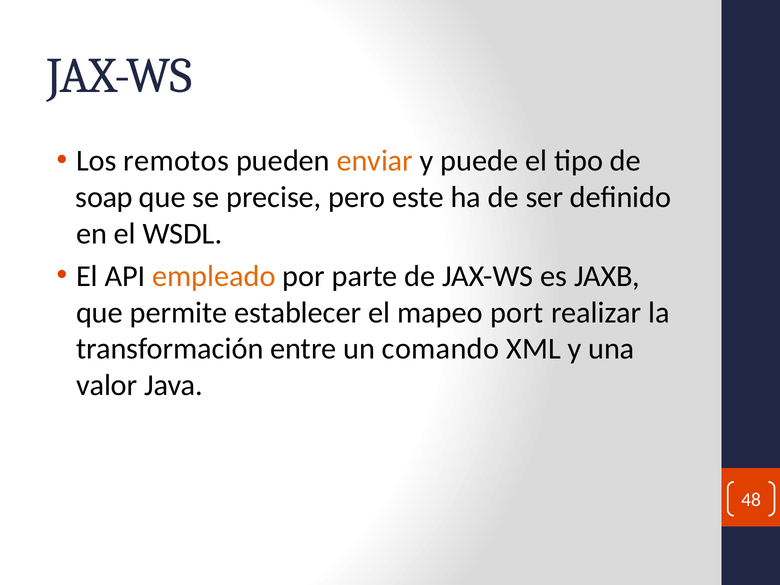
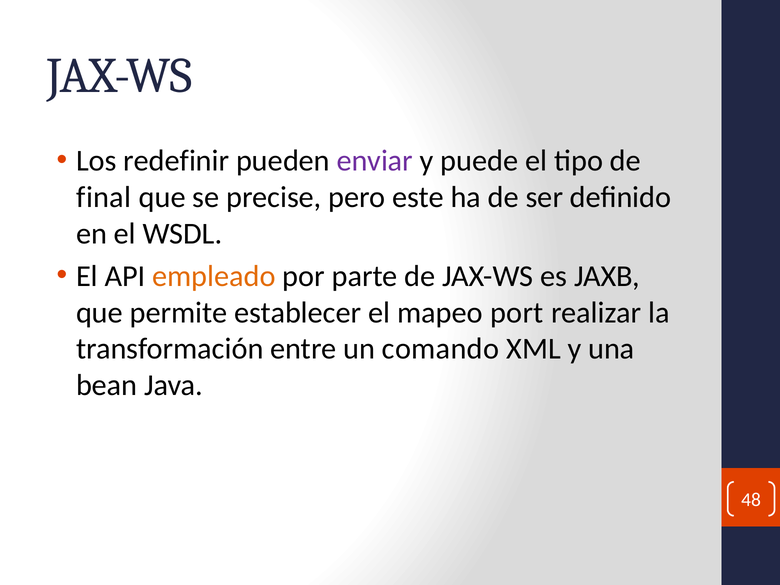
remotos: remotos -> redefinir (176, 161)
enviar colour: orange -> purple (375, 161)
soap: soap -> final (104, 197)
valor: valor -> bean (107, 385)
